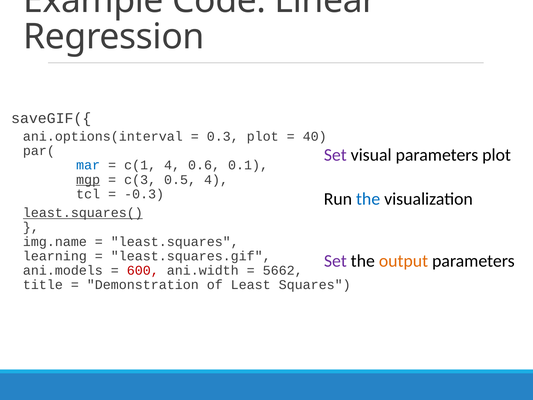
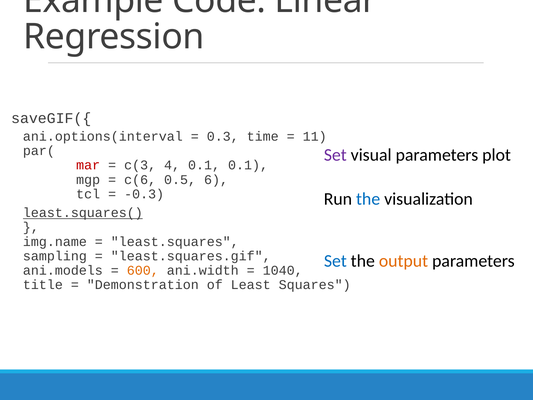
0.3 plot: plot -> time (263, 136)
40: 40 -> 11 (315, 136)
mar colour: blue -> red (88, 165)
c(1: c(1 -> c(3 (140, 165)
4 0.6: 0.6 -> 0.1 (204, 165)
mgp underline: present -> none (88, 180)
c(3: c(3 -> c(6 (140, 180)
0.5 4: 4 -> 6 (216, 180)
learning: learning -> sampling (55, 256)
Set colour: purple -> blue (335, 261)
600 colour: red -> orange (143, 270)
5662: 5662 -> 1040 (283, 270)
